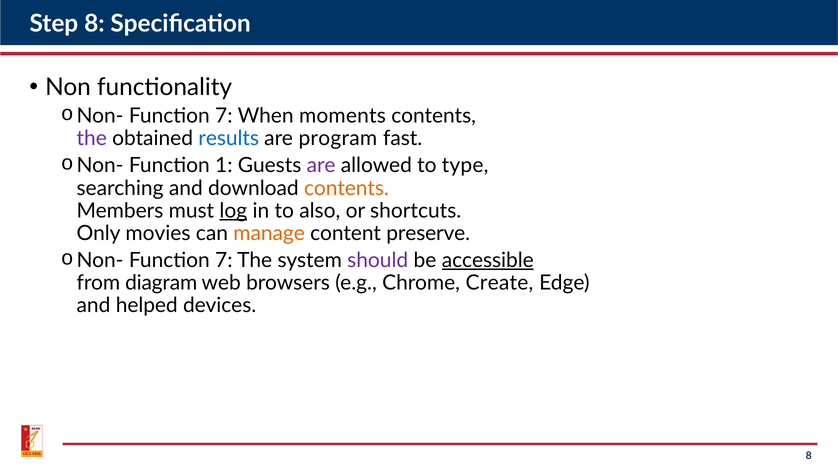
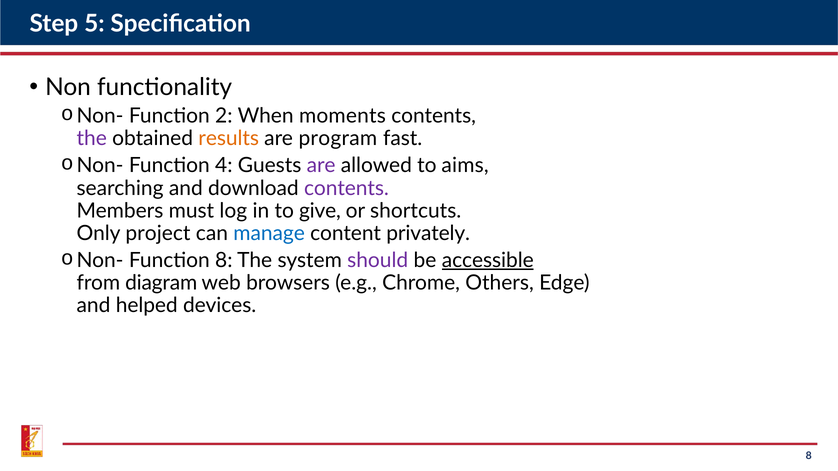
Step 8: 8 -> 5 (94, 24)
7: 7 -> 2 (224, 116)
results colour: blue -> orange (229, 139)
1: 1 -> 4 (224, 166)
type: type -> aims (465, 166)
contents colour: orange -> purple (346, 188)
log underline: present -> none (233, 211)
also: also -> give (320, 211)
movies: movies -> project (158, 233)
manage colour: orange -> blue (269, 233)
preserve: preserve -> privately (428, 233)
7: 7 -> 8 (224, 260)
Create: Create -> Others (500, 283)
